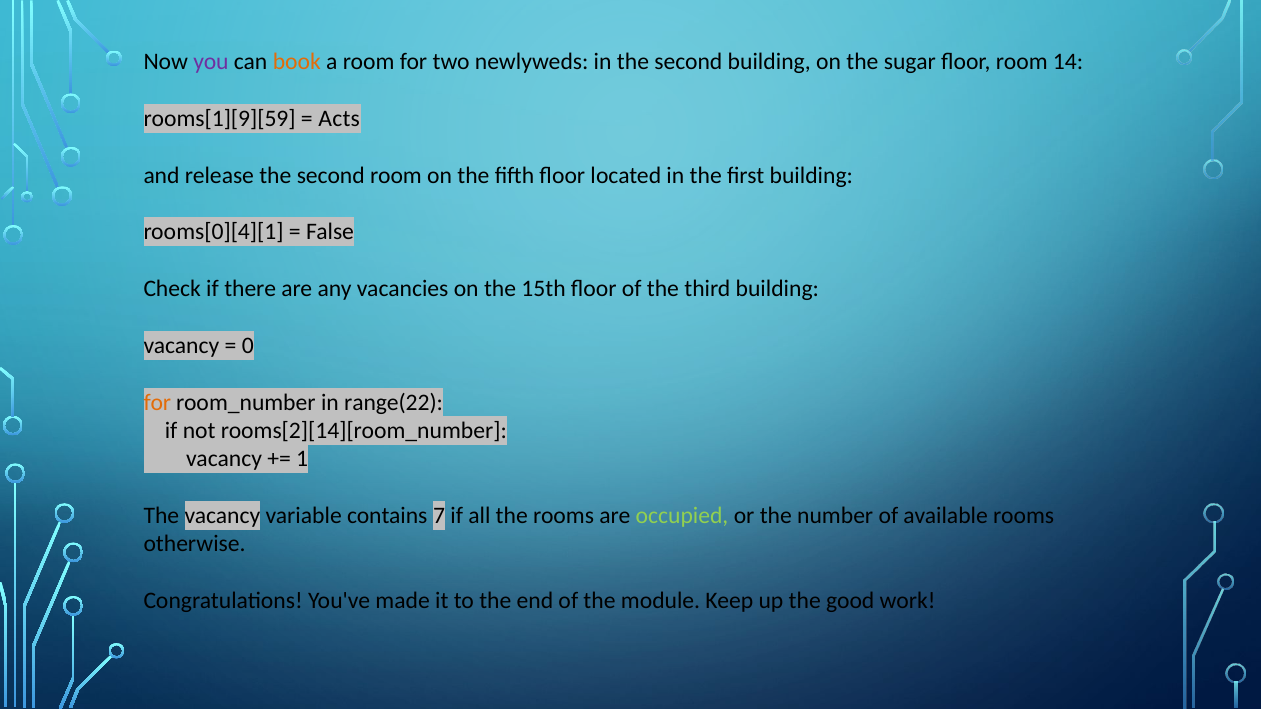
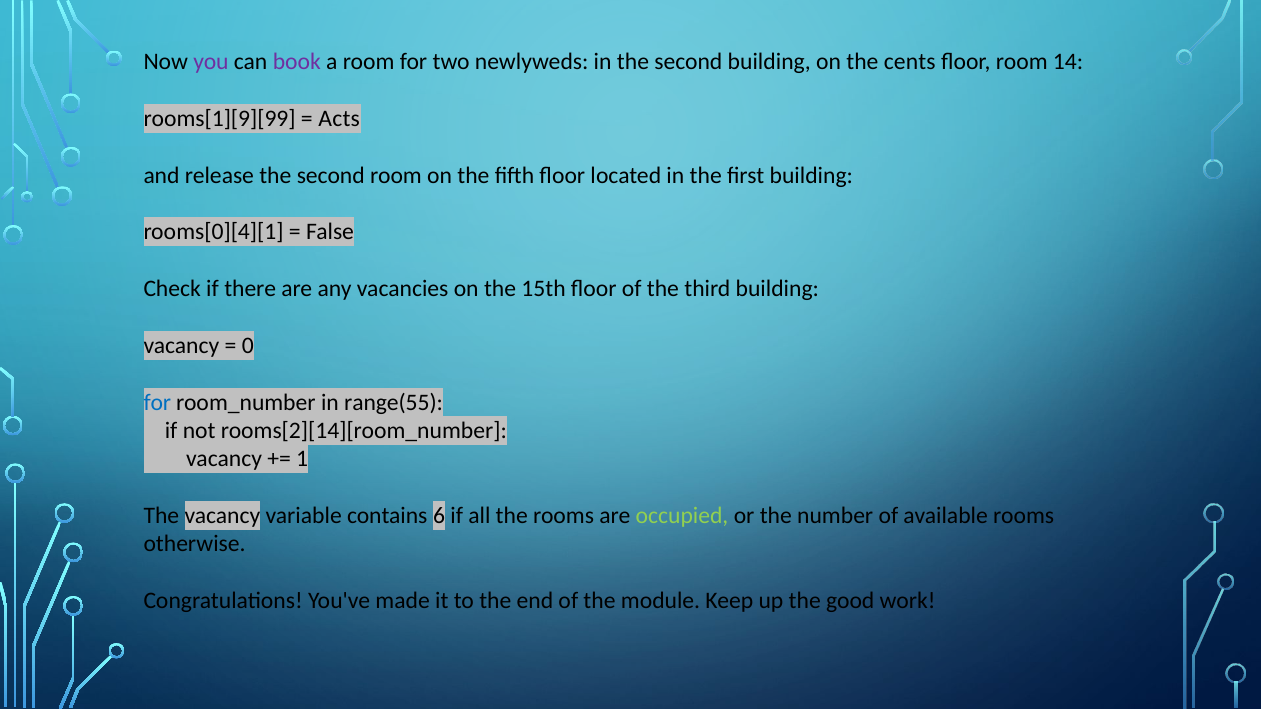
book colour: orange -> purple (297, 62)
sugar: sugar -> cents (910, 62)
rooms[1][9][59: rooms[1][9][59 -> rooms[1][9][99 (220, 119)
for colour: orange -> blue (157, 402)
range(22: range(22 -> range(55 (394, 402)
7: 7 -> 6 (439, 516)
